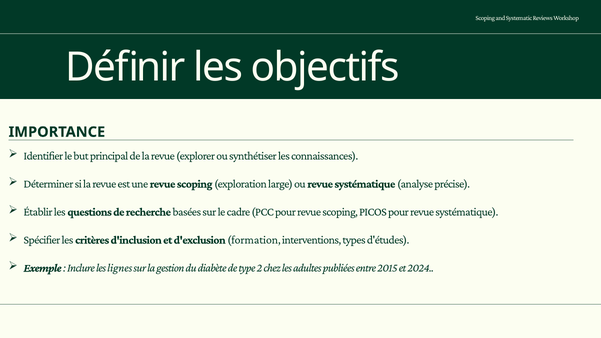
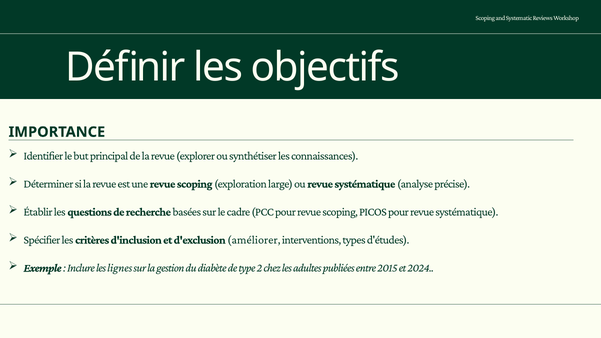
formation: formation -> améliorer (254, 240)
